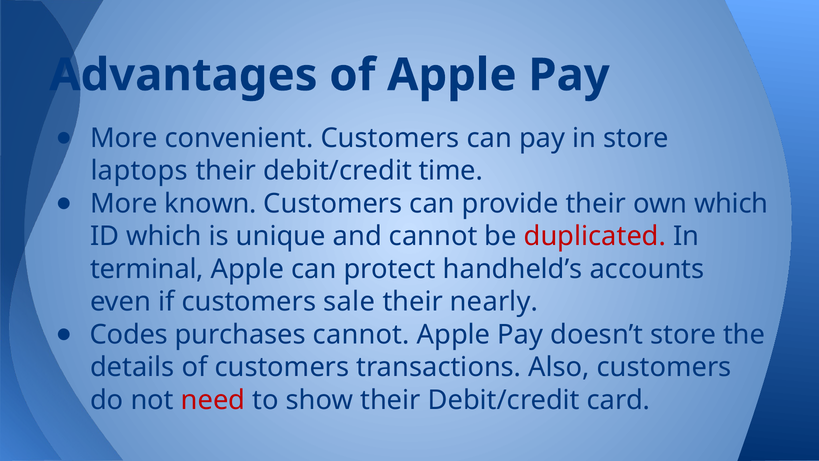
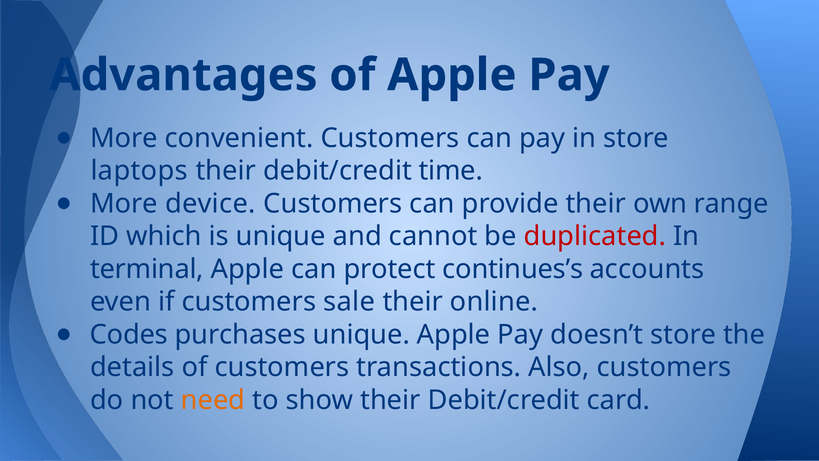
known: known -> device (210, 203)
own which: which -> range (731, 203)
handheld’s: handheld’s -> continues’s (513, 269)
nearly: nearly -> online (494, 302)
purchases cannot: cannot -> unique (361, 334)
need colour: red -> orange (213, 400)
